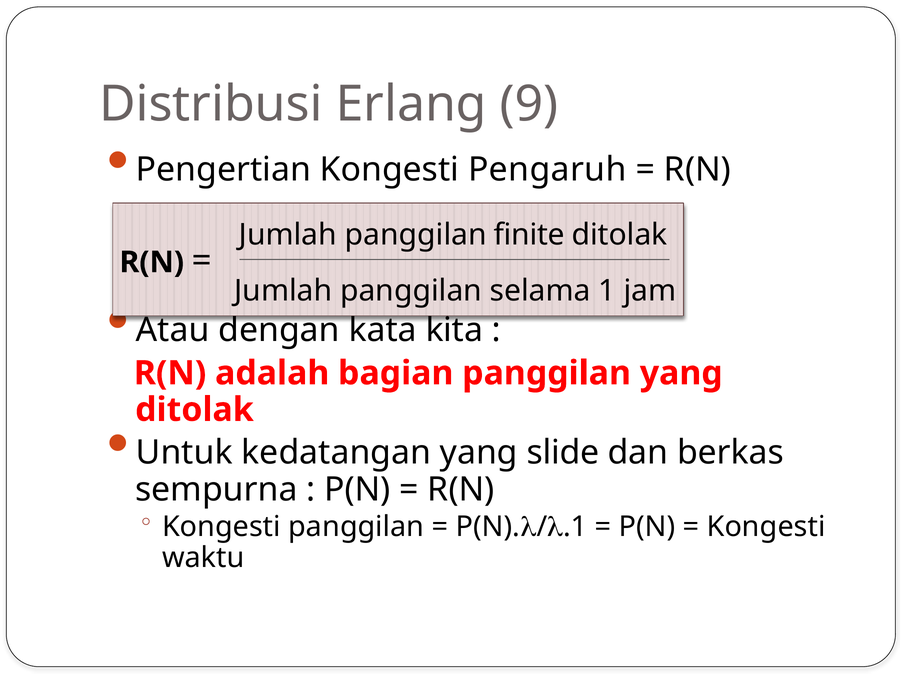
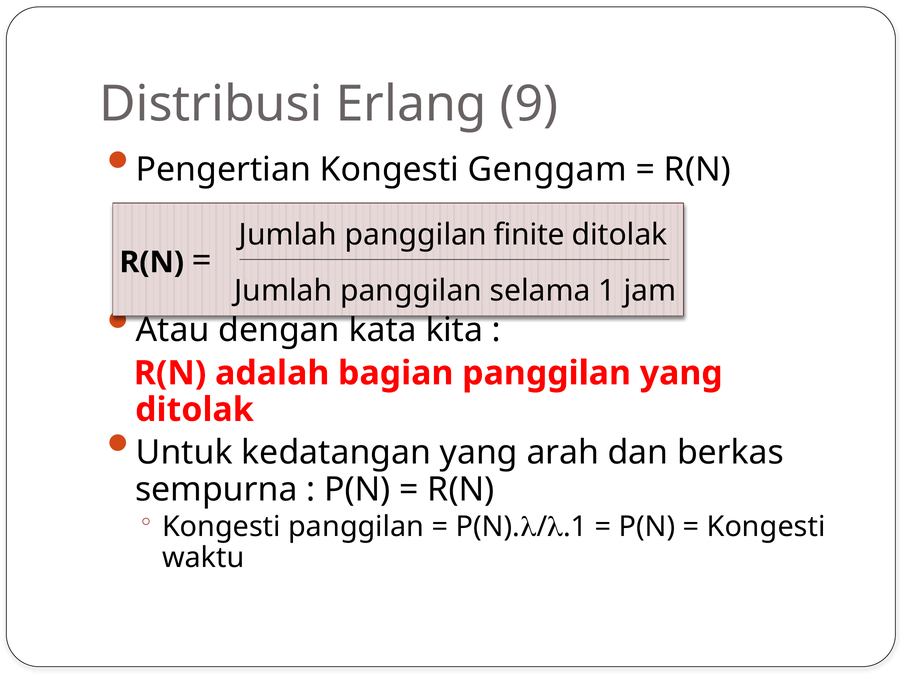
Pengaruh: Pengaruh -> Genggam (547, 170)
slide: slide -> arah (563, 453)
